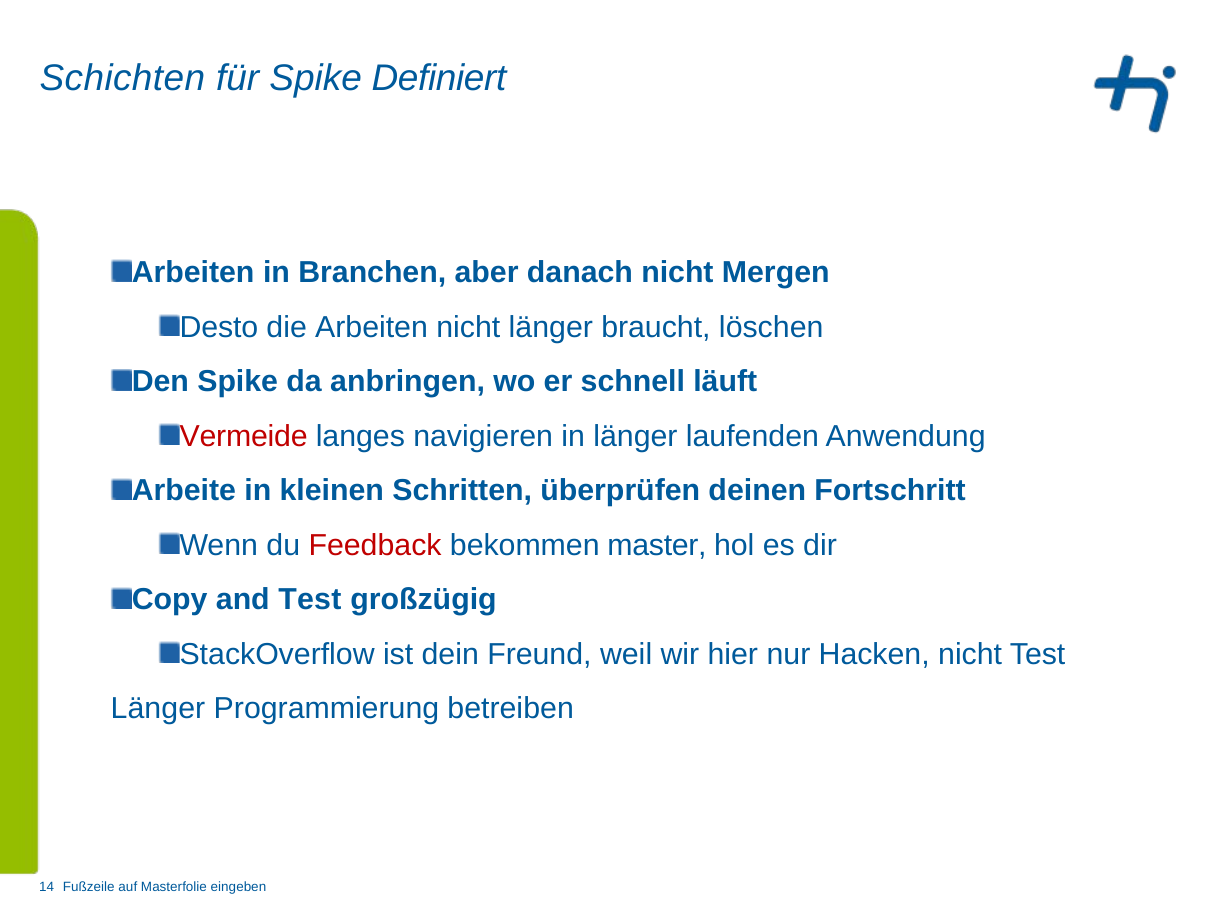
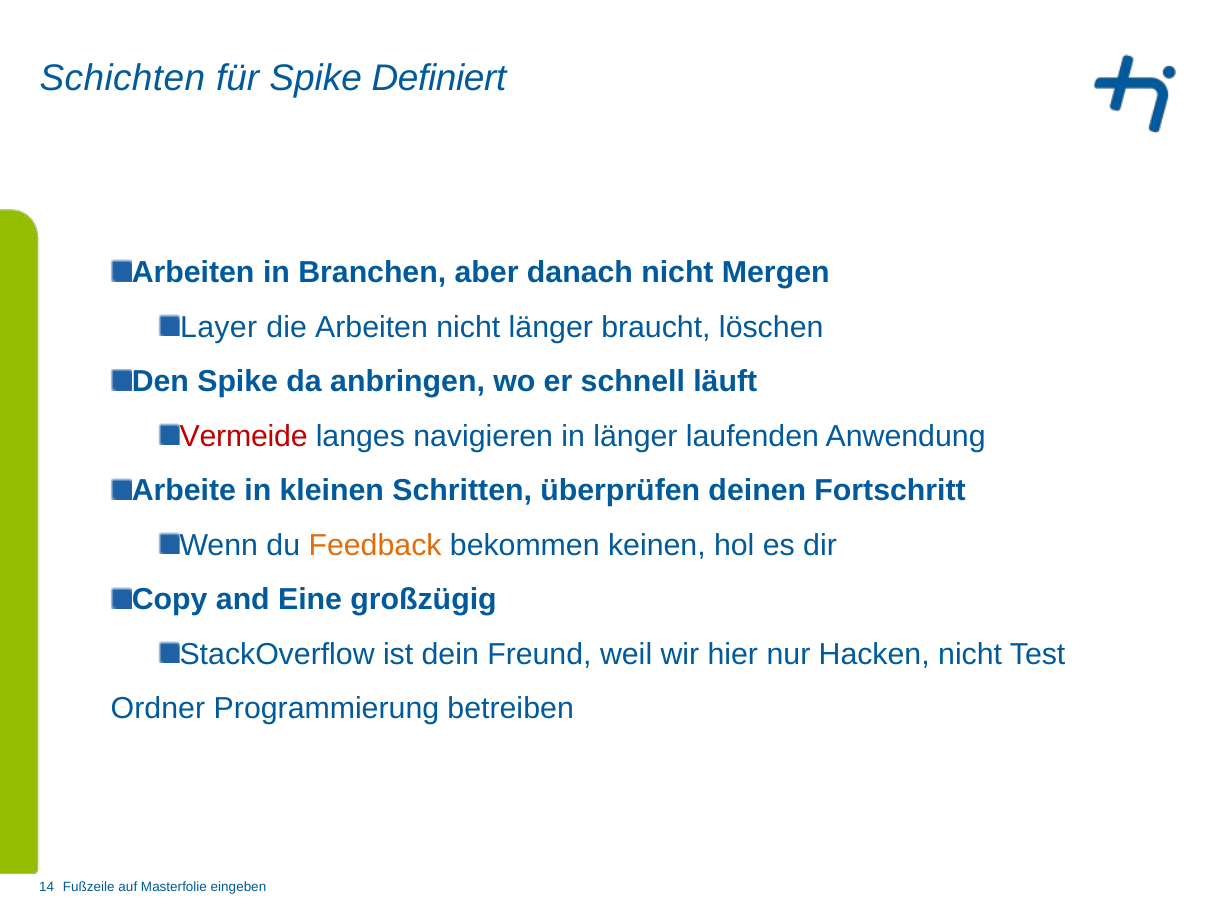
Desto: Desto -> Layer (219, 327)
Feedback colour: red -> orange (375, 545)
master: master -> keinen (657, 545)
and Test: Test -> Eine (310, 600)
Länger: Länger -> Ordner (158, 709)
